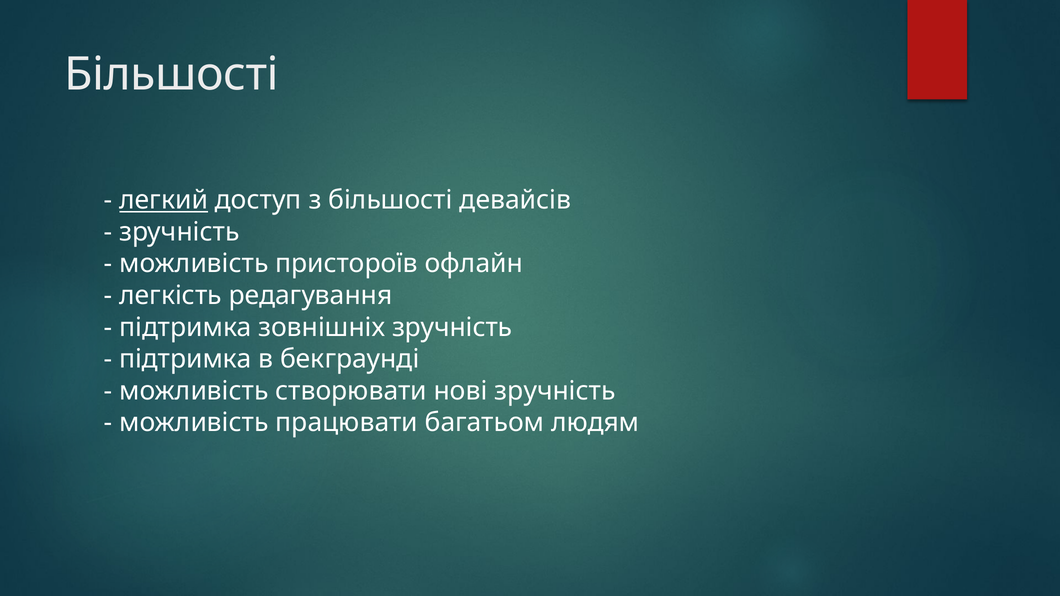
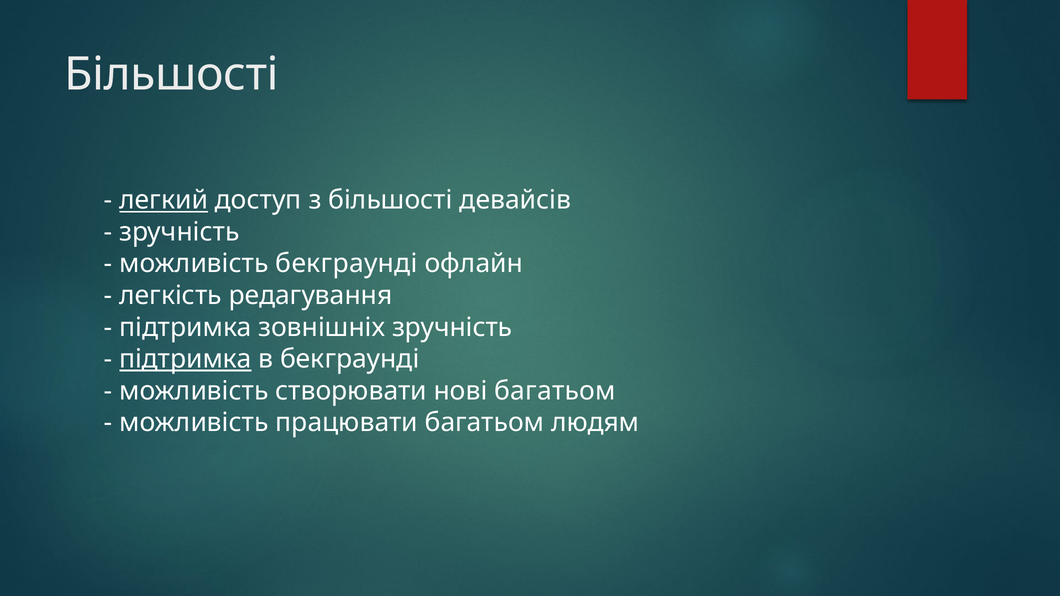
можливість пристороїв: пристороїв -> бекграунді (346, 264)
підтримка underline: none -> present (185, 359)
нові зручність: зручність -> багатьом (555, 391)
